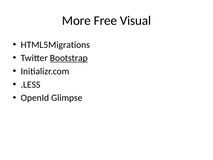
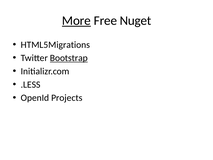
More underline: none -> present (76, 21)
Visual: Visual -> Nuget (136, 21)
Glimpse: Glimpse -> Projects (67, 98)
